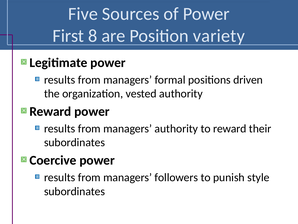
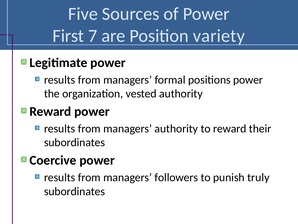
8: 8 -> 7 (93, 36)
positions driven: driven -> power (248, 80)
style: style -> truly (258, 177)
